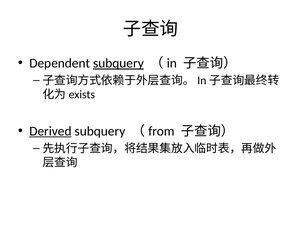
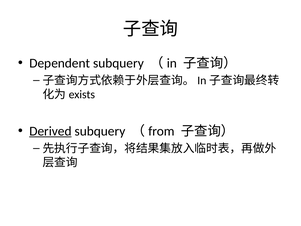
subquery underline: present -> none (118, 63)
